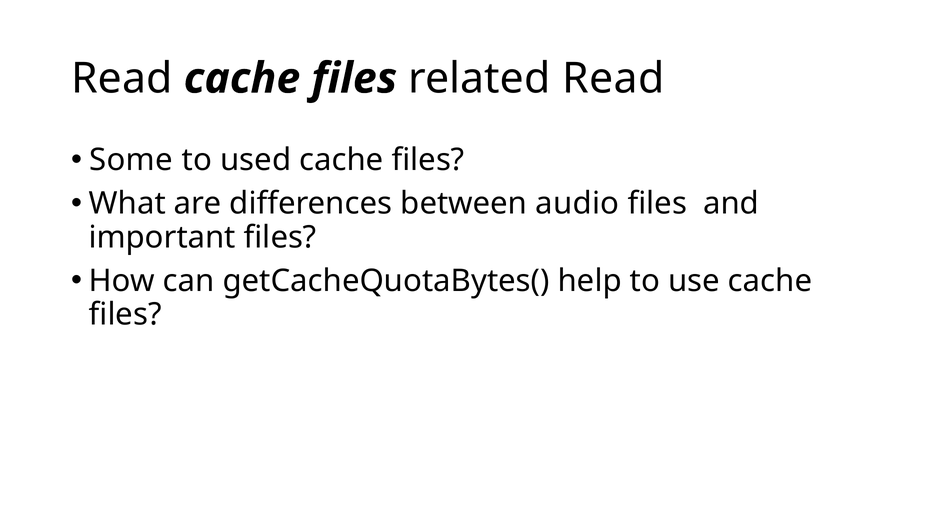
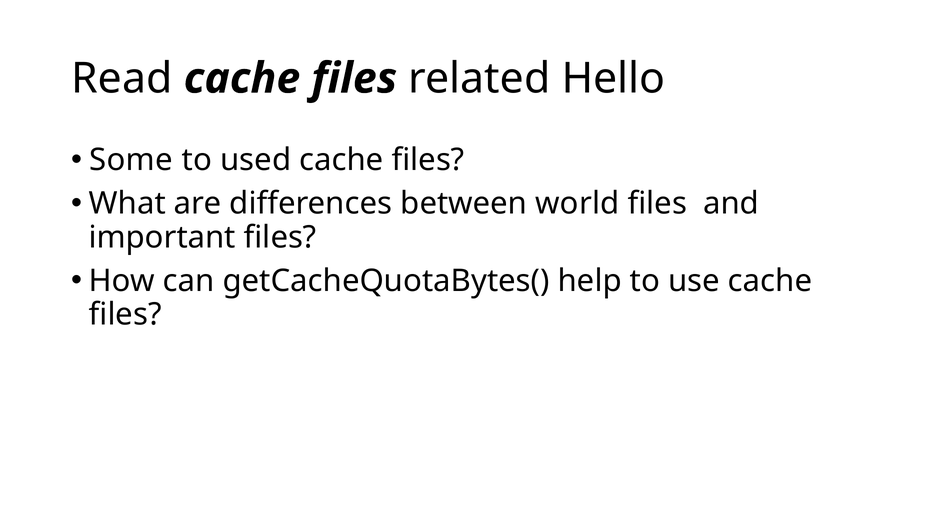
related Read: Read -> Hello (613, 79)
audio: audio -> world (577, 204)
